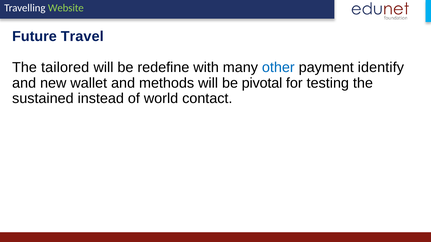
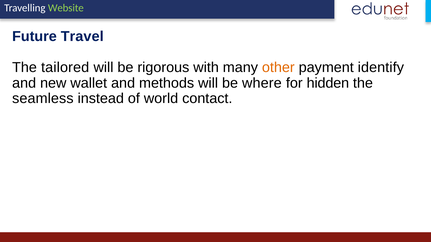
redefine: redefine -> rigorous (163, 68)
other colour: blue -> orange (278, 68)
pivotal: pivotal -> where (262, 83)
testing: testing -> hidden (328, 83)
sustained: sustained -> seamless (43, 99)
